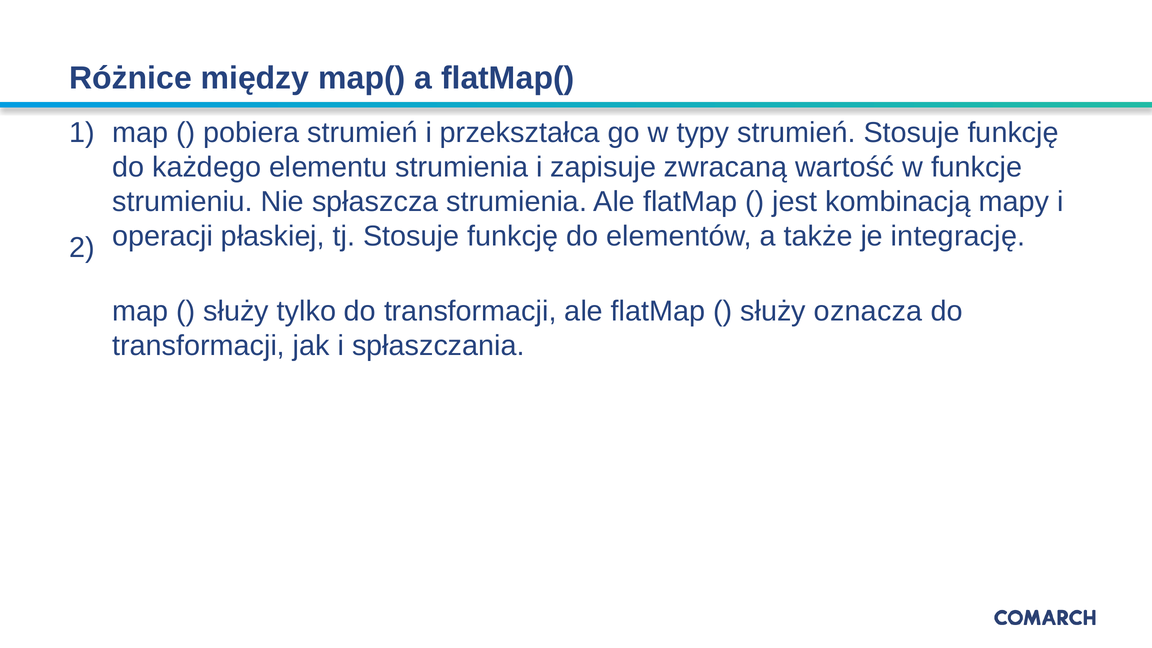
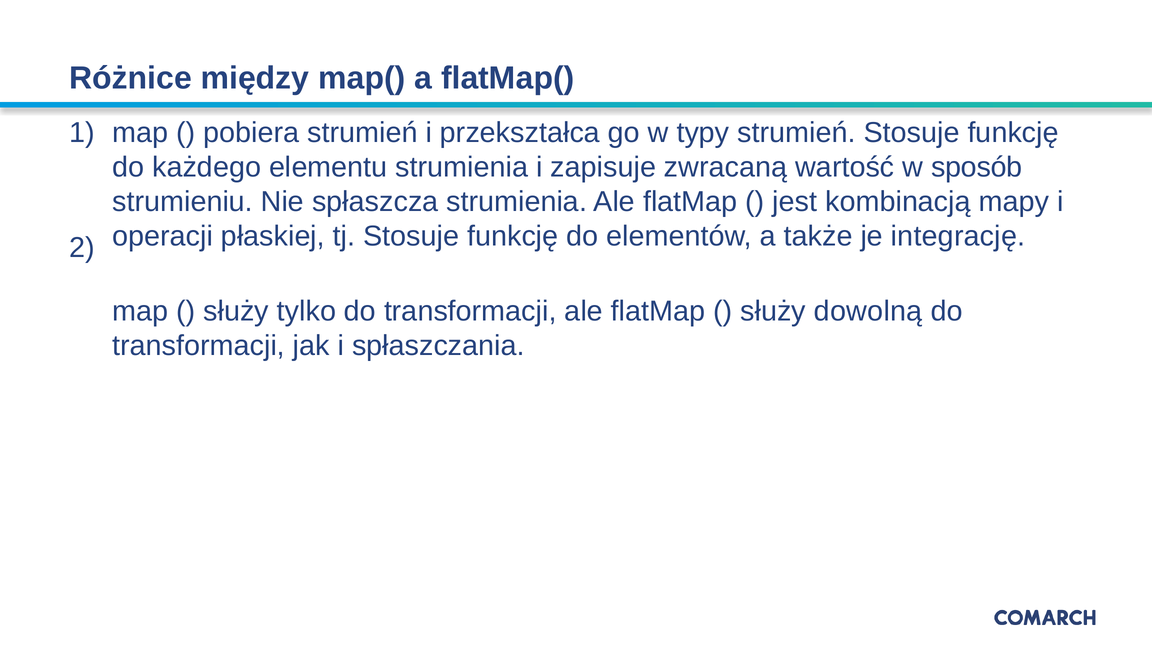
funkcje: funkcje -> sposób (977, 167)
oznacza: oznacza -> dowolną (868, 311)
